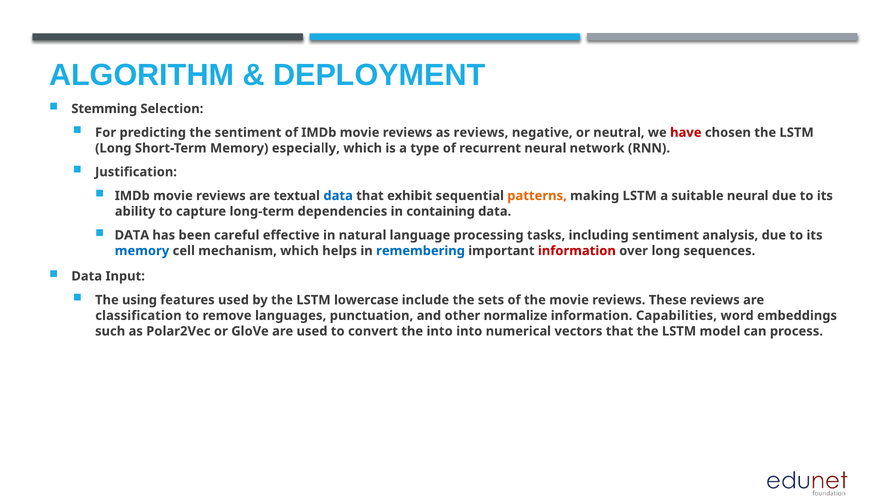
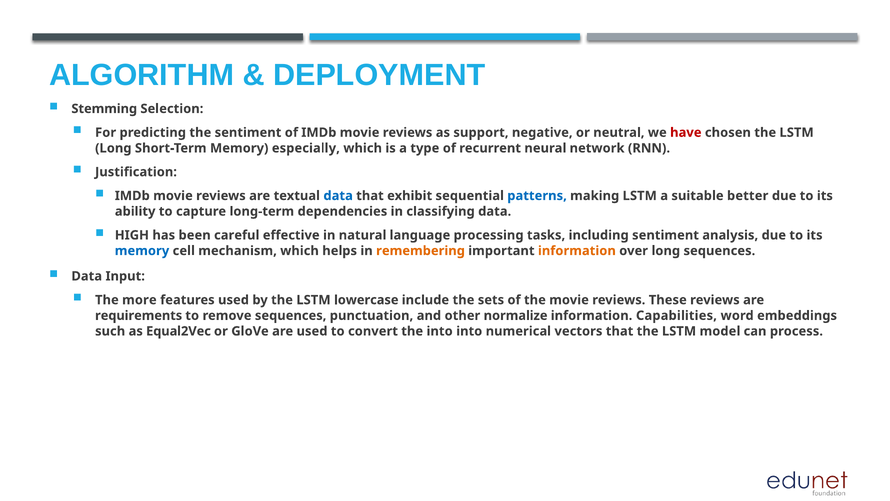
as reviews: reviews -> support (481, 132)
patterns colour: orange -> blue (537, 196)
suitable neural: neural -> better (748, 196)
containing: containing -> classifying (441, 211)
DATA: DATA -> HIGH (132, 235)
remembering colour: blue -> orange (421, 251)
information colour: red -> orange (577, 251)
using: using -> more (139, 300)
classification: classification -> requirements (139, 315)
remove languages: languages -> sequences (291, 315)
Polar2Vec: Polar2Vec -> Equal2Vec (178, 331)
